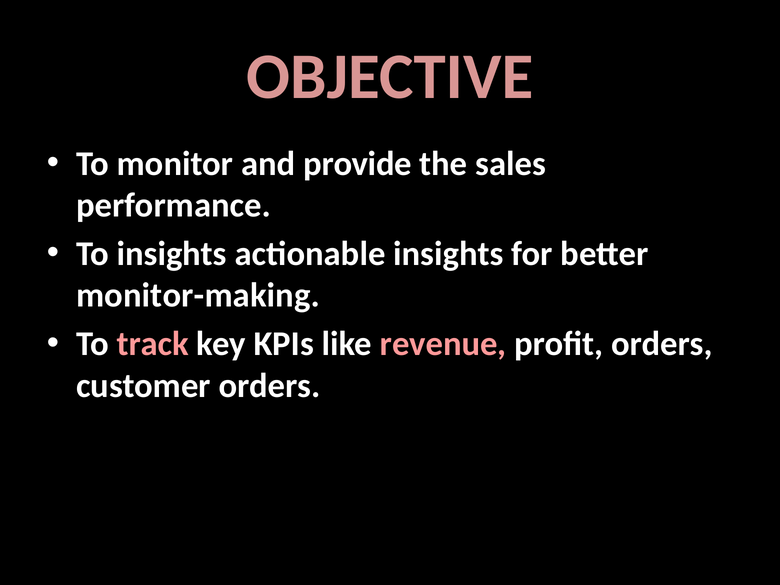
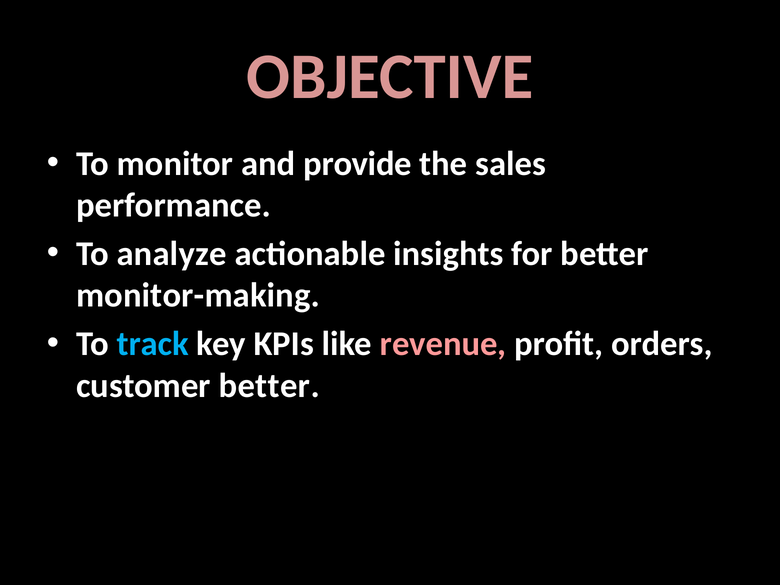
To insights: insights -> analyze (172, 254)
track colour: pink -> light blue (153, 344)
customer orders: orders -> better (269, 386)
